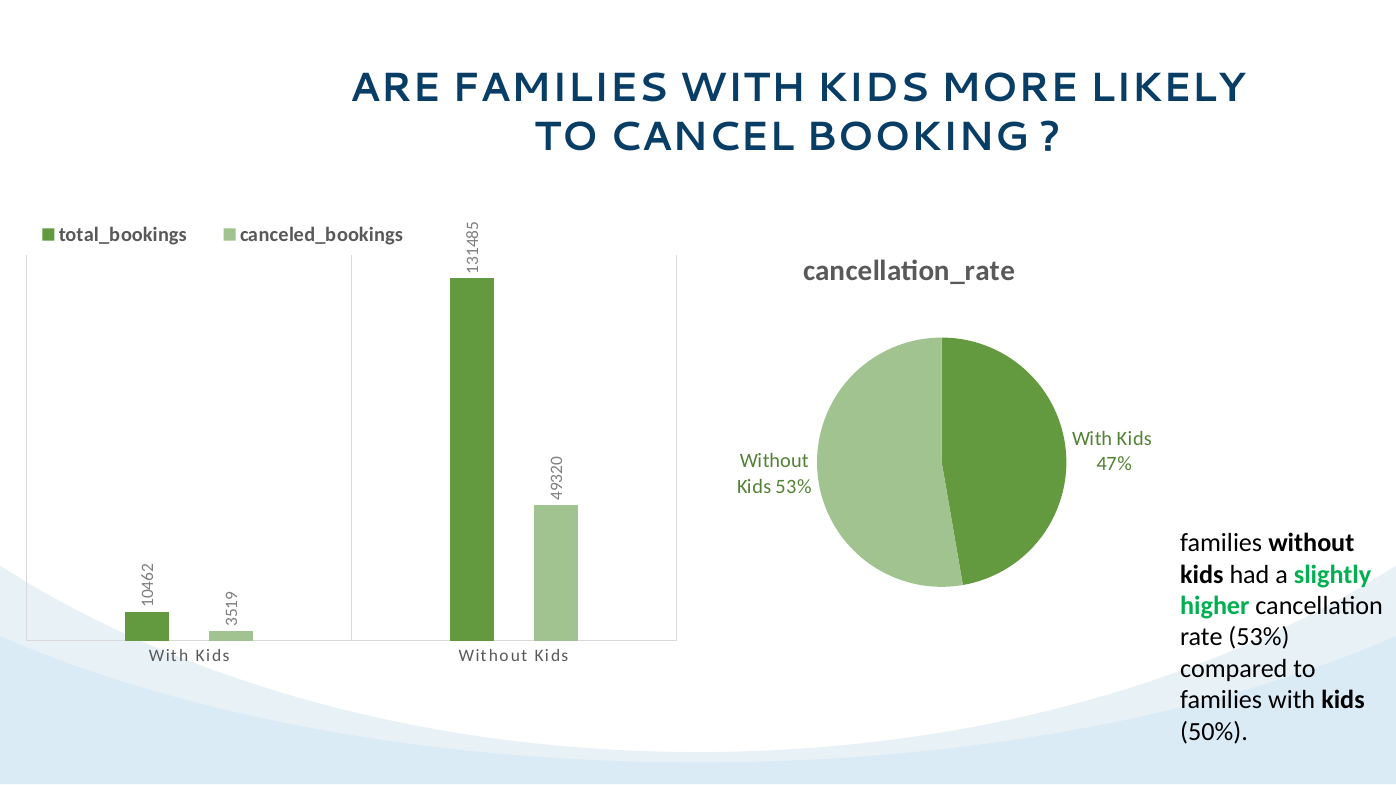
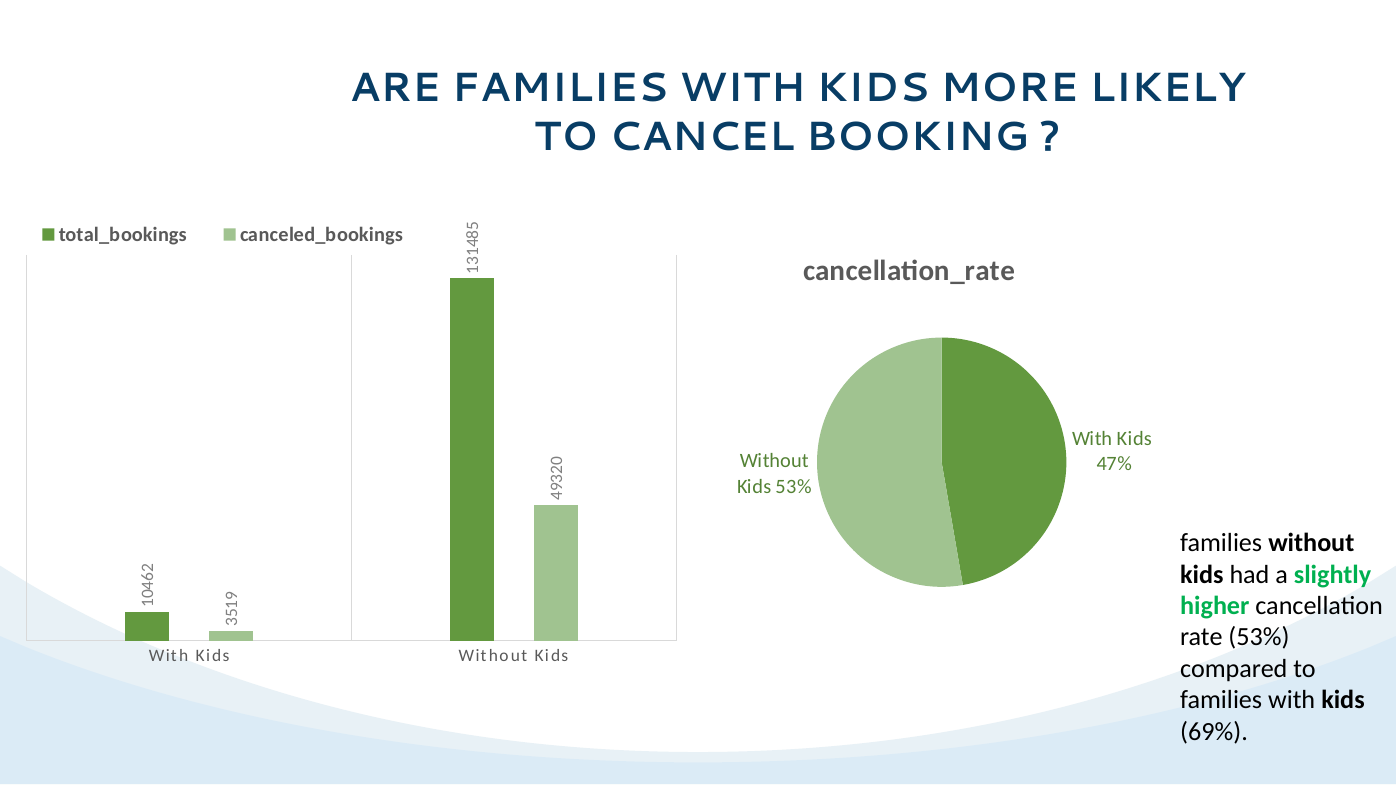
50%: 50% -> 69% (1214, 732)
